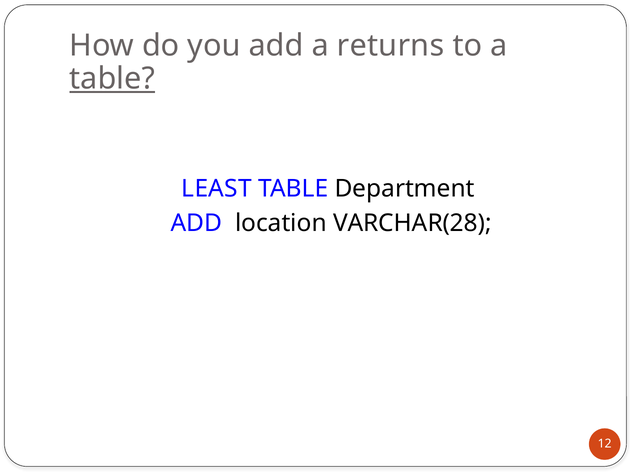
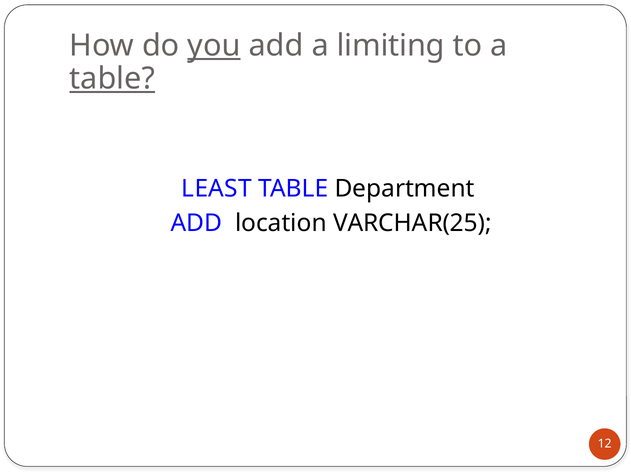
you underline: none -> present (214, 46)
returns: returns -> limiting (391, 46)
VARCHAR(28: VARCHAR(28 -> VARCHAR(25 (412, 223)
